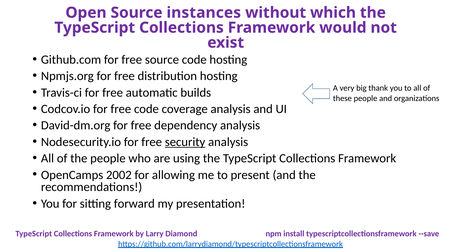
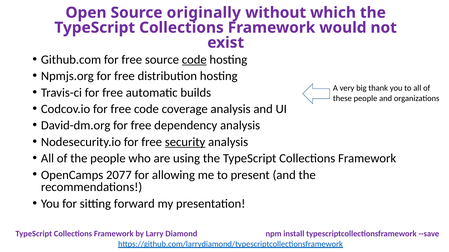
instances: instances -> originally (204, 13)
code underline: none -> present (194, 60)
2002: 2002 -> 2077 (119, 175)
